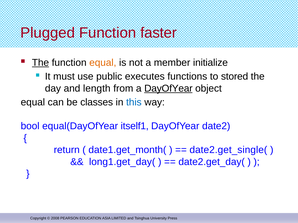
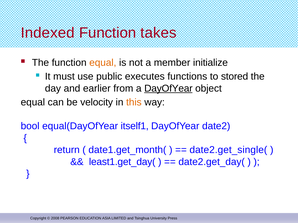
Plugged: Plugged -> Indexed (48, 33)
faster: faster -> takes (158, 33)
The underline: present -> none (40, 63)
length: length -> earlier (97, 89)
classes: classes -> velocity (97, 103)
this colour: blue -> orange (134, 103)
long1.get_day(: long1.get_day( -> least1.get_day( (122, 162)
